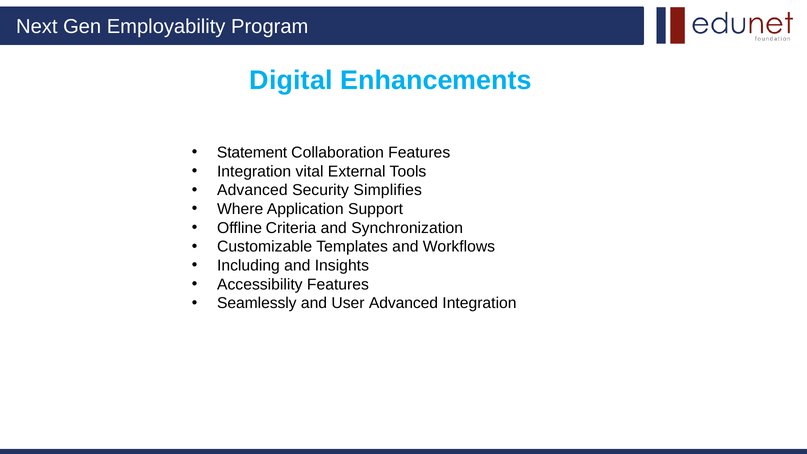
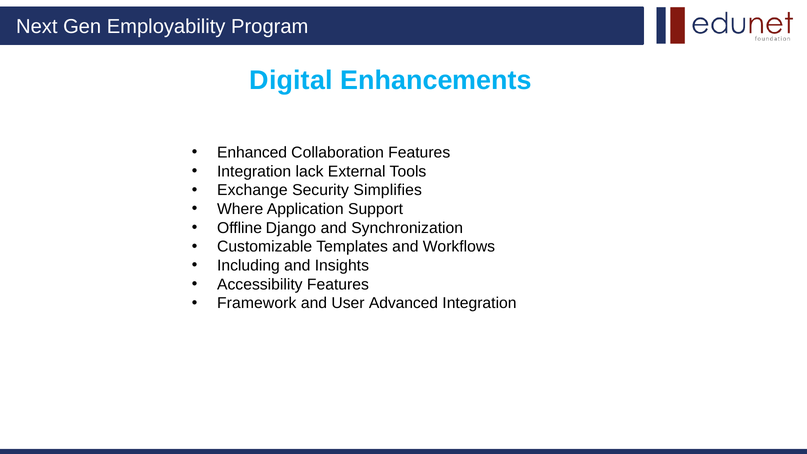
Statement: Statement -> Enhanced (252, 152)
vital: vital -> lack (310, 171)
Advanced: Advanced -> Exchange (252, 190)
Criteria: Criteria -> Django (291, 228)
Seamlessly: Seamlessly -> Framework (257, 303)
